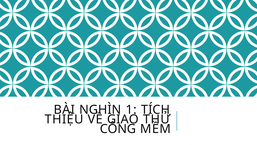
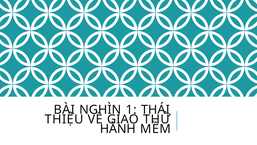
TÍCH: TÍCH -> THÁI (156, 109)
CÔNG: CÔNG -> HÀNH (118, 129)
